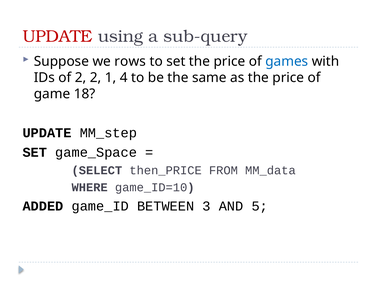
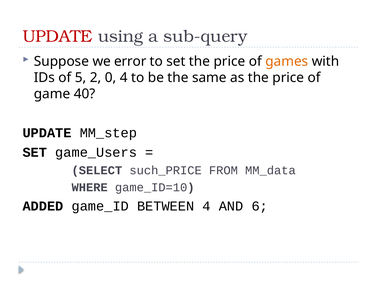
rows: rows -> error (130, 61)
games colour: blue -> orange (287, 61)
of 2: 2 -> 5 (81, 78)
1: 1 -> 0 (111, 78)
18: 18 -> 40 (85, 94)
game_Space: game_Space -> game_Users (96, 152)
then_PRICE: then_PRICE -> such_PRICE (166, 170)
BETWEEN 3: 3 -> 4 (207, 206)
5: 5 -> 6 (260, 206)
